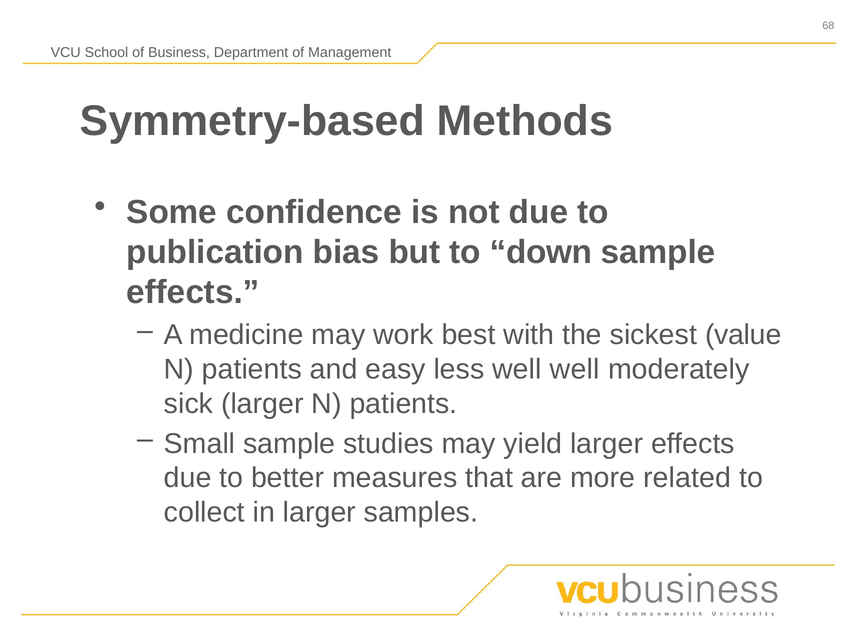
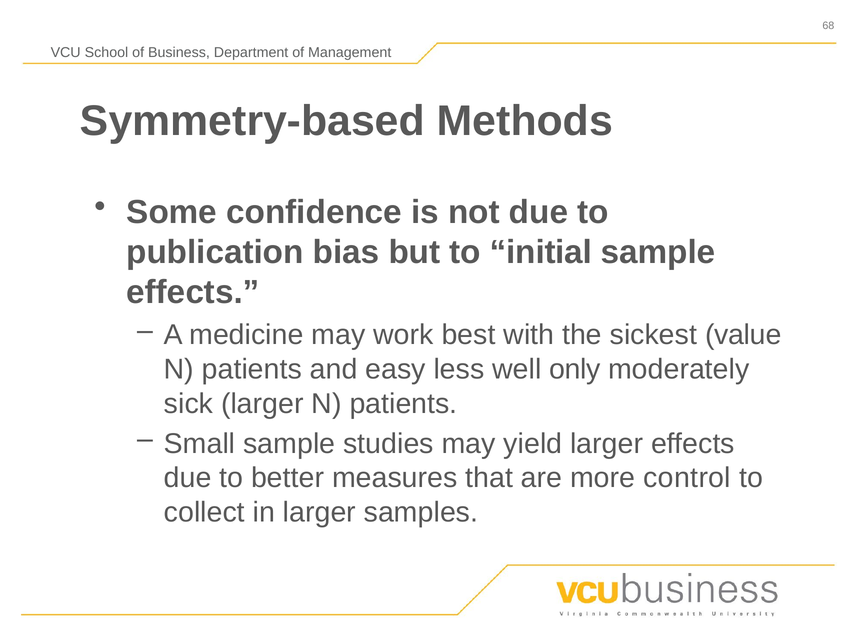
down: down -> initial (541, 252)
well well: well -> only (575, 369)
related: related -> control (687, 478)
